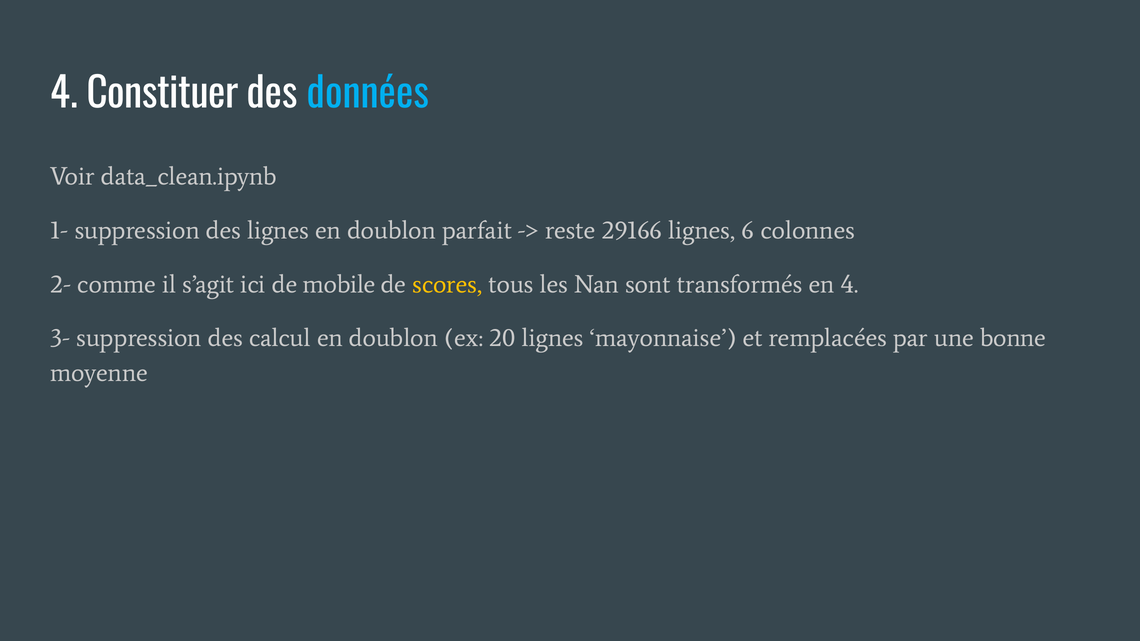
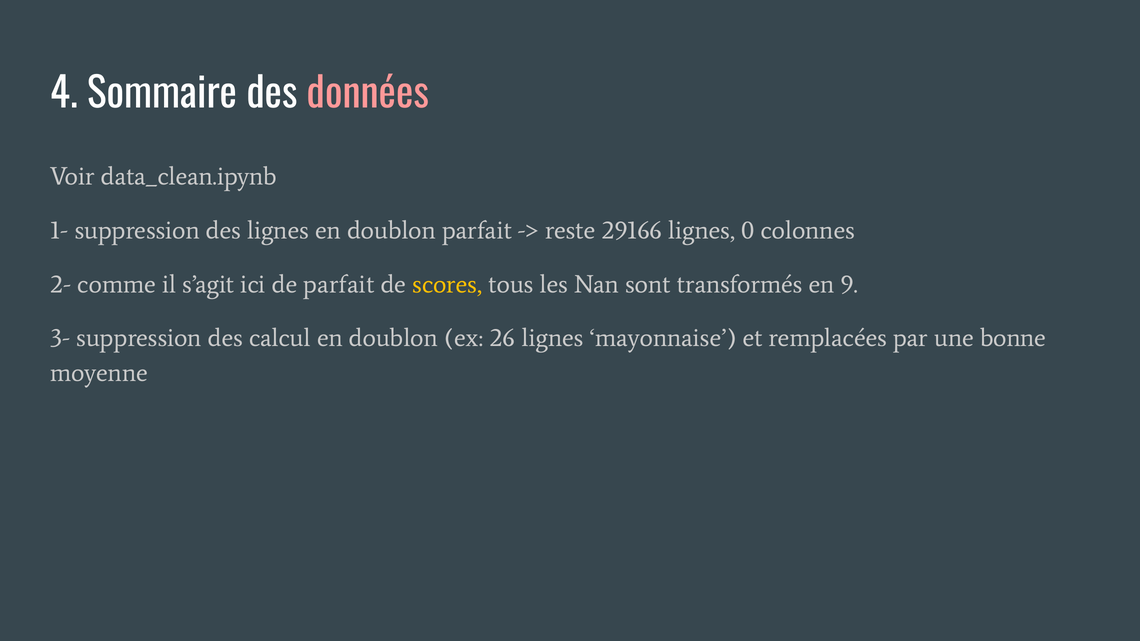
Constituer: Constituer -> Sommaire (162, 94)
données colour: light blue -> pink (368, 94)
6: 6 -> 0 (748, 230)
de mobile: mobile -> parfait (339, 284)
en 4: 4 -> 9 (849, 284)
20: 20 -> 26 (502, 338)
